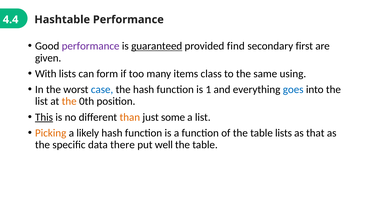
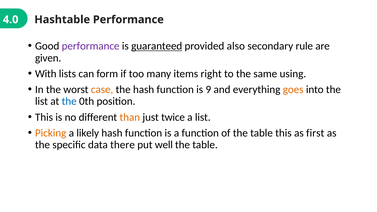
4.4: 4.4 -> 4.0 (11, 20)
find: find -> also (236, 46)
first: first -> rule (304, 46)
class: class -> right (211, 74)
case colour: blue -> orange (102, 90)
1: 1 -> 9 (208, 90)
goes colour: blue -> orange (293, 90)
the colour: orange -> blue (69, 101)
This underline: present -> none (44, 117)
some: some -> twice (173, 117)
table lists: lists -> this (283, 133)
that: that -> first (315, 133)
